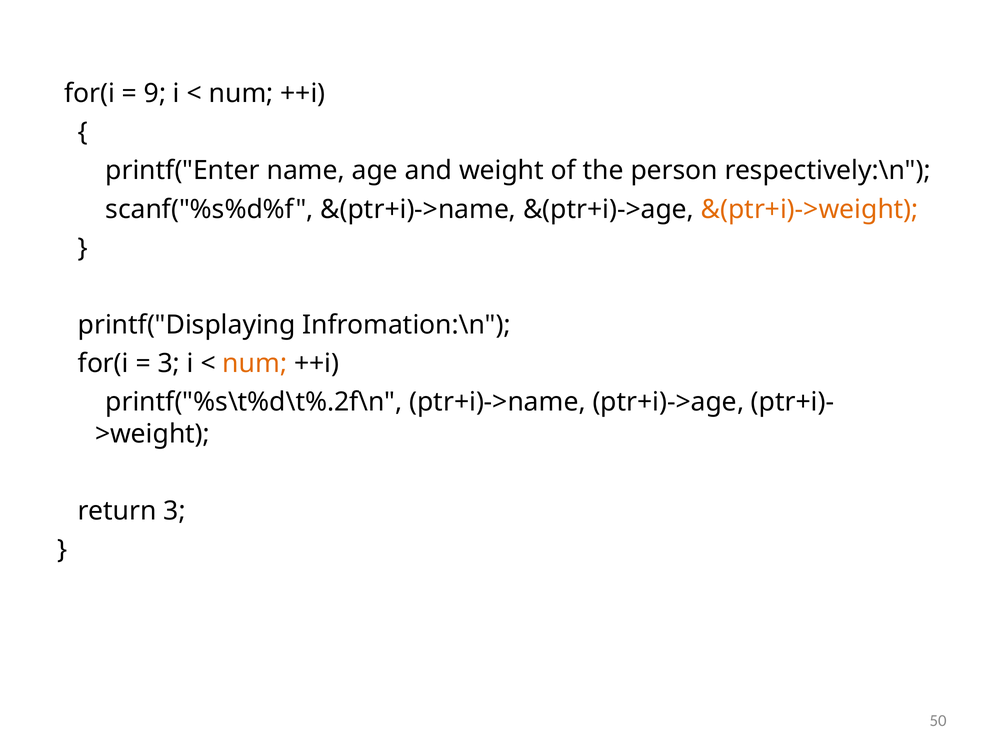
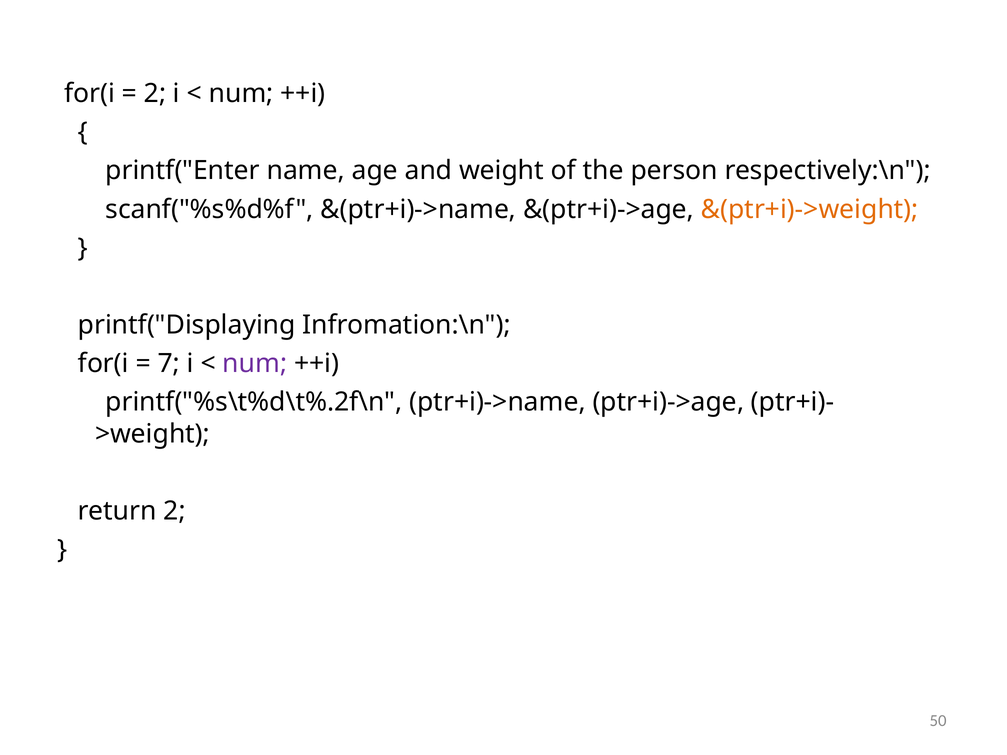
9: 9 -> 2 (155, 94)
3: 3 -> 7 (169, 364)
num colour: orange -> purple (255, 364)
return 3: 3 -> 2 (175, 511)
